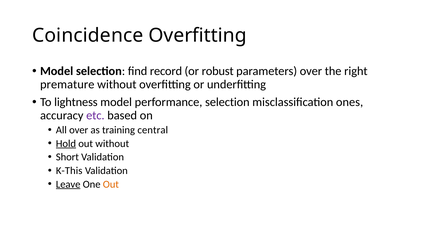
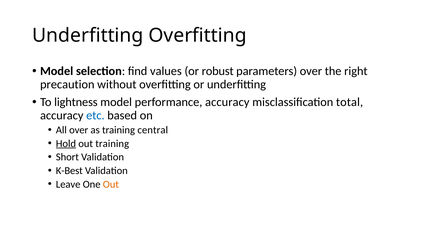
Coincidence: Coincidence -> Underfitting (88, 35)
record: record -> values (166, 71)
premature: premature -> precaution (67, 85)
performance selection: selection -> accuracy (227, 102)
ones: ones -> total (350, 102)
etc colour: purple -> blue (95, 116)
out without: without -> training (112, 144)
K-This: K-This -> K-Best (69, 171)
Leave underline: present -> none (68, 185)
